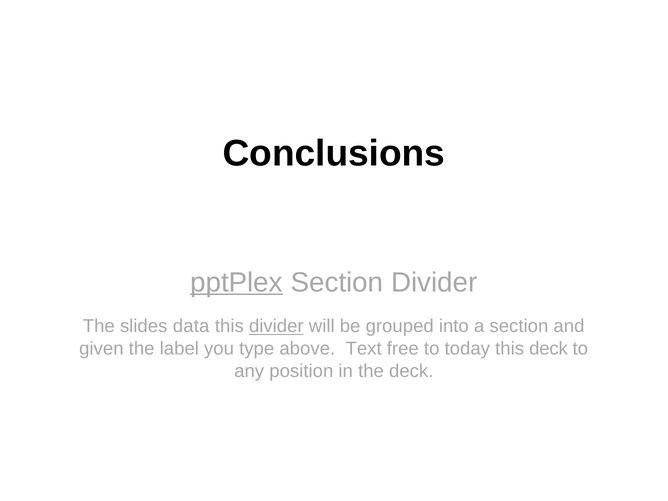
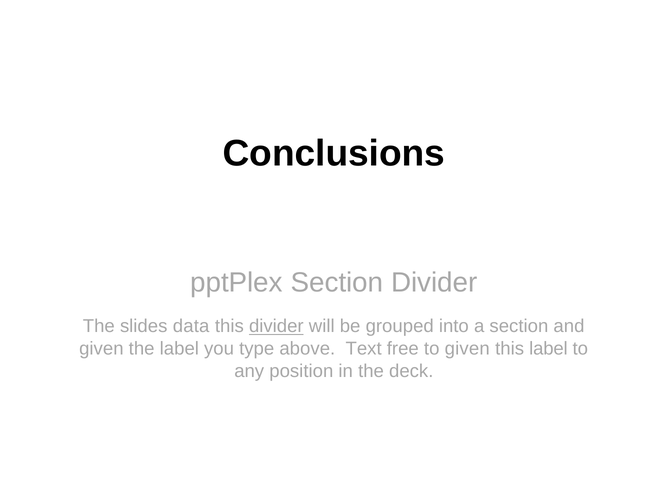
pptPlex underline: present -> none (236, 282)
to today: today -> given (467, 349)
this deck: deck -> label (548, 349)
